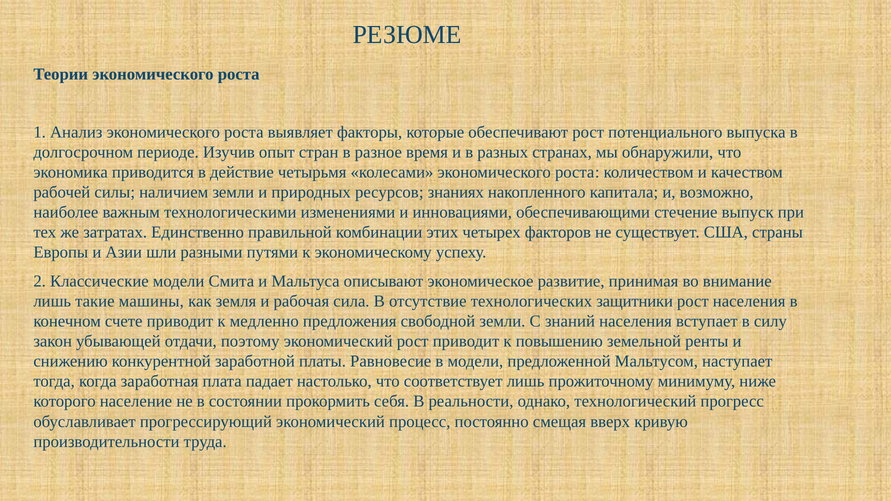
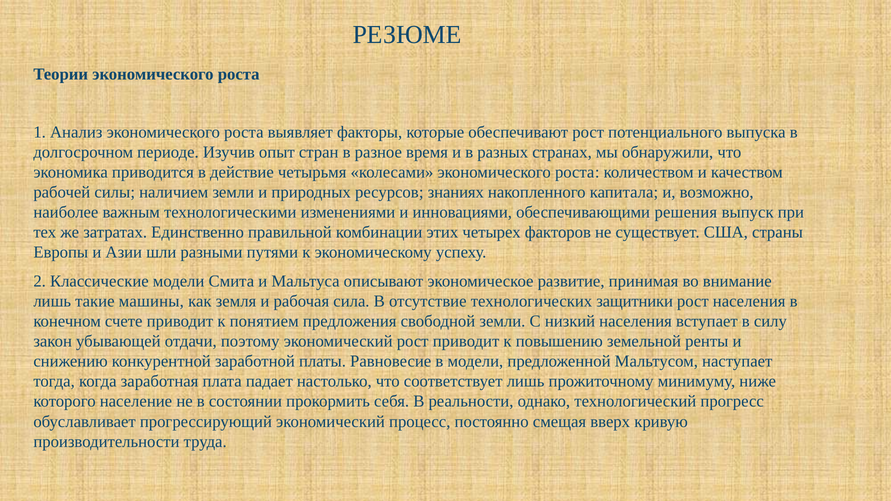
стечение: стечение -> решения (686, 212)
медленно: медленно -> понятием (264, 321)
знаний: знаний -> низкий (570, 321)
